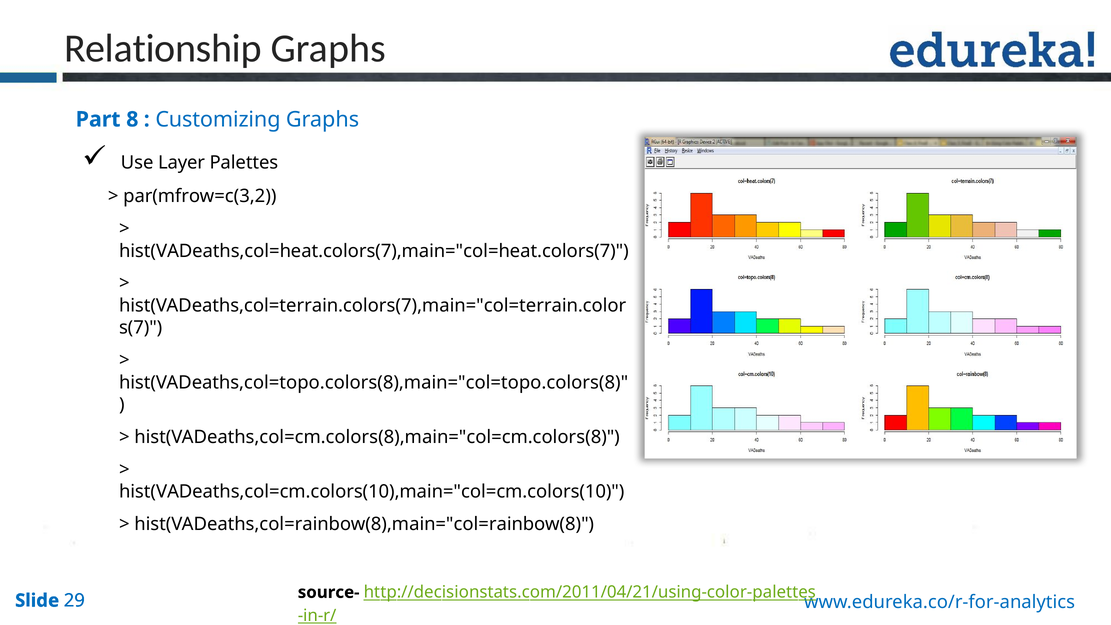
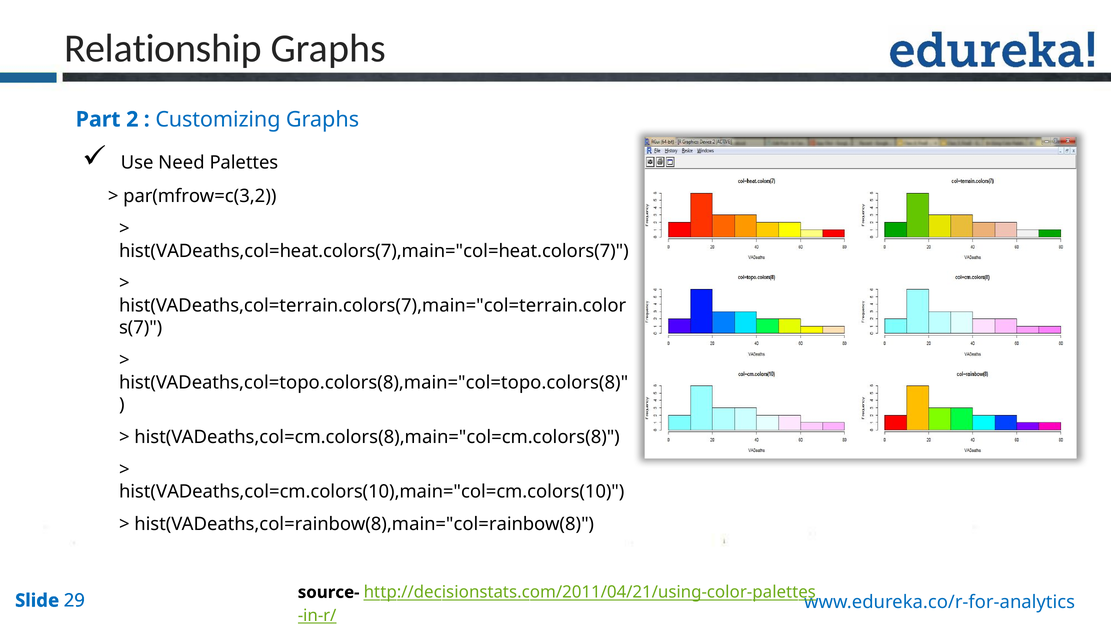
8: 8 -> 2 (132, 119)
Layer: Layer -> Need (181, 163)
